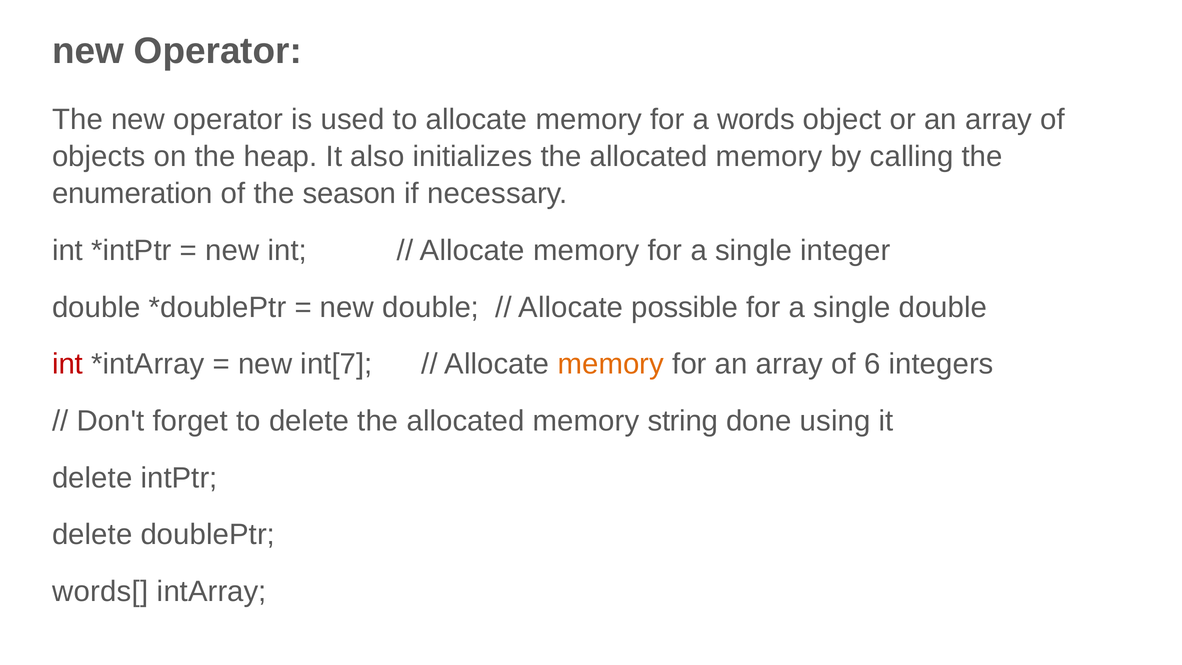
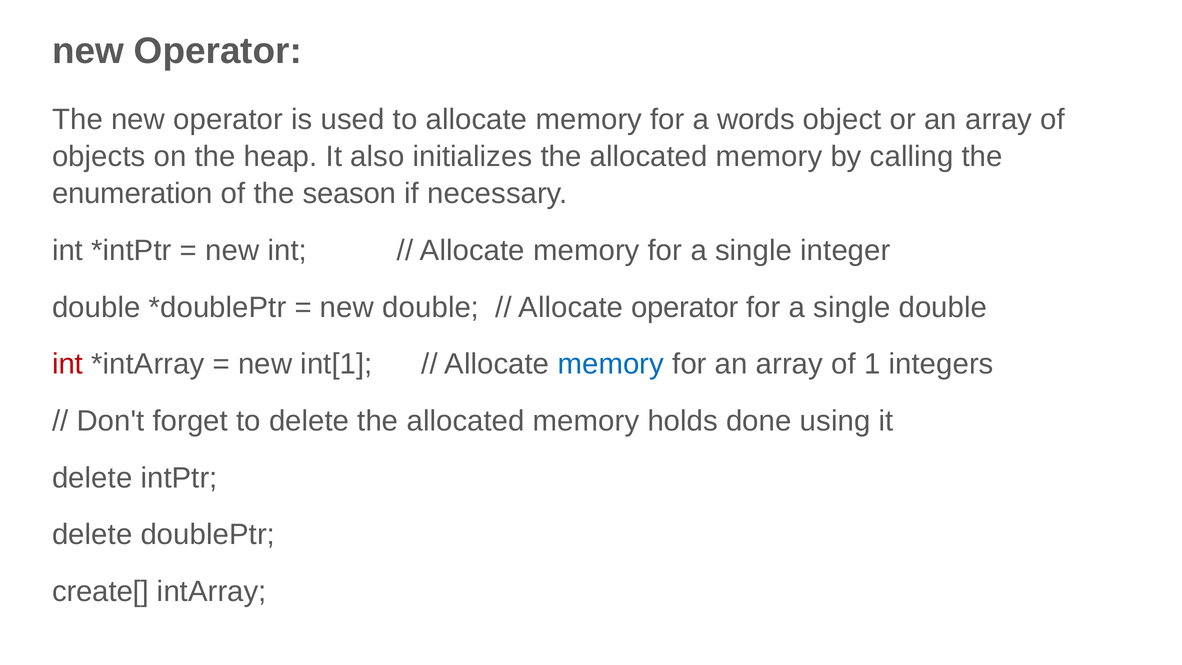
Allocate possible: possible -> operator (685, 307)
int[7: int[7 -> int[1 (336, 364)
memory colour: orange -> blue (611, 364)
6: 6 -> 1 (872, 364)
string: string -> holds (683, 421)
words[: words[ -> create[ (101, 591)
